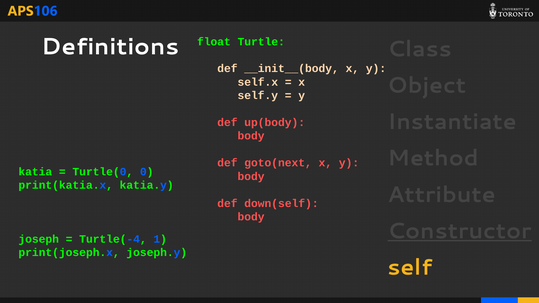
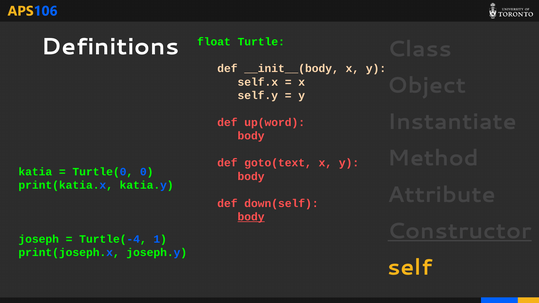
up(body: up(body -> up(word (275, 123)
goto(next: goto(next -> goto(text (278, 163)
body underline: none -> present (251, 217)
